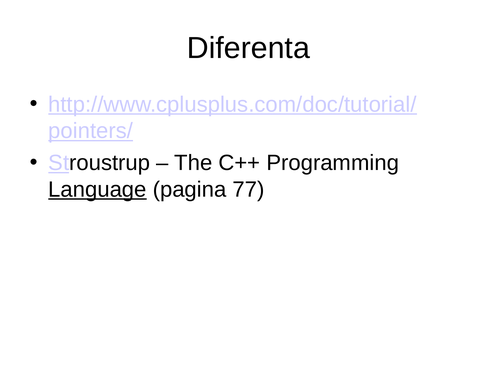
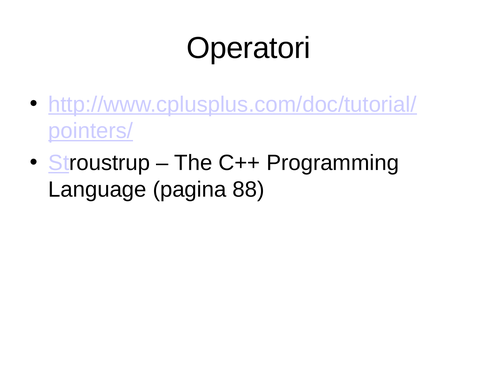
Diferenta: Diferenta -> Operatori (249, 48)
Language underline: present -> none (97, 189)
77: 77 -> 88 (248, 189)
